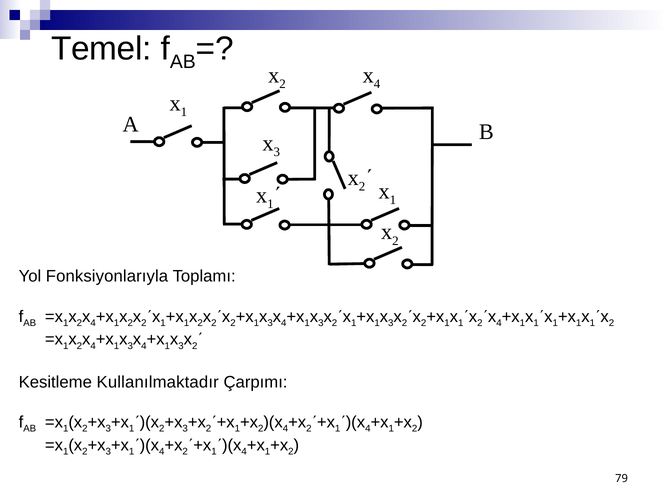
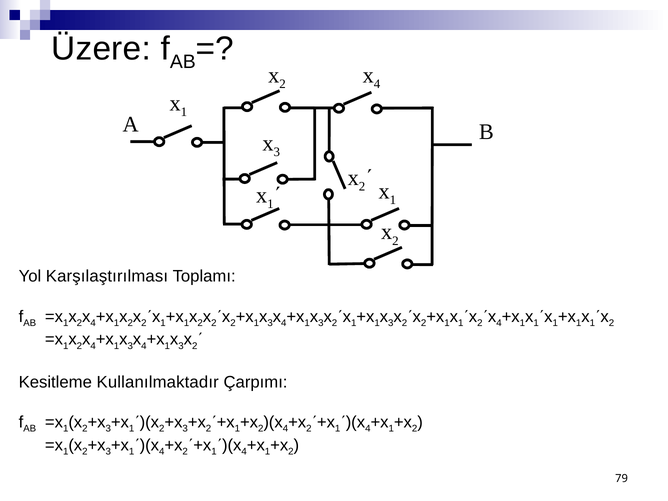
Temel: Temel -> Üzere (101, 49)
Fonksiyonlarıyla: Fonksiyonlarıyla -> Karşılaştırılması (107, 276)
